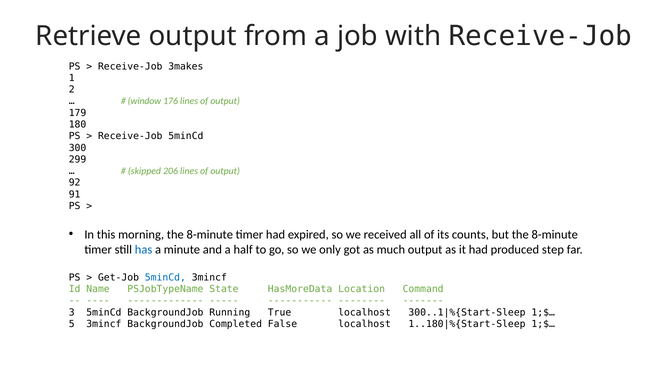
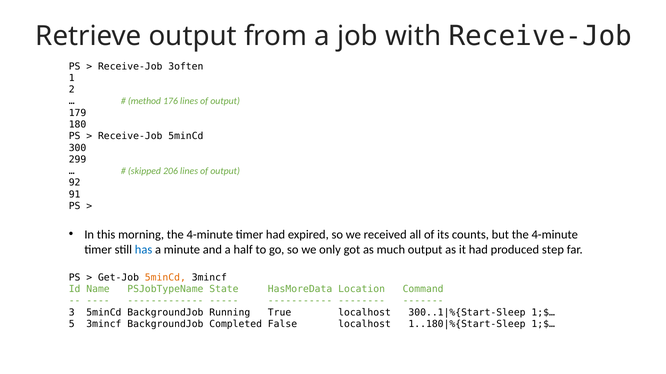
3makes: 3makes -> 3often (186, 66)
window: window -> method (144, 101)
8-minute: 8-minute -> 4-minute (210, 235)
but the 8-minute: 8-minute -> 4-minute (555, 235)
5minCd colour: blue -> orange (165, 278)
